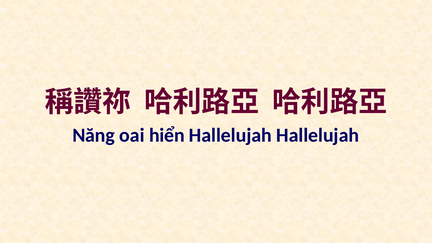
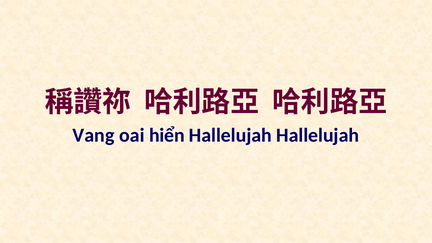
Năng: Năng -> Vang (93, 135)
